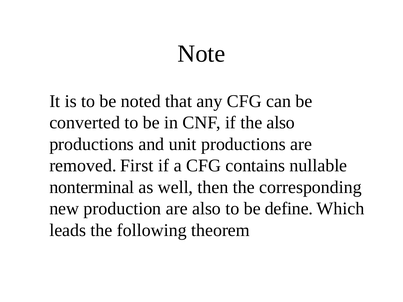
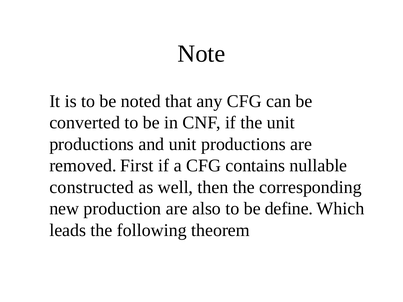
the also: also -> unit (281, 123)
nonterminal: nonterminal -> constructed (92, 187)
